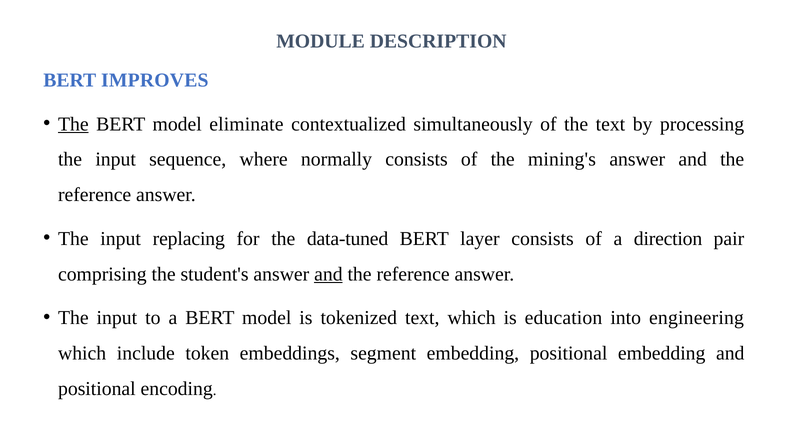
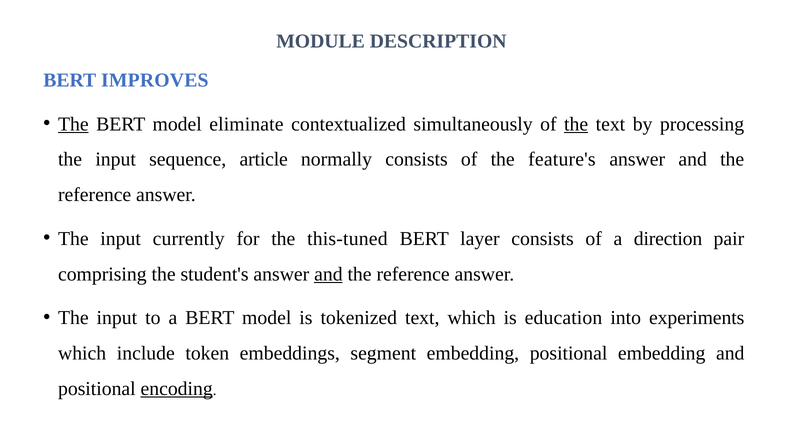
the underline: none -> present (576, 124)
where: where -> article (264, 160)
mining's: mining's -> feature's (562, 160)
replacing: replacing -> currently (189, 239)
data-tuned: data-tuned -> this-tuned (347, 239)
engineering: engineering -> experiments (697, 318)
encoding underline: none -> present (177, 389)
